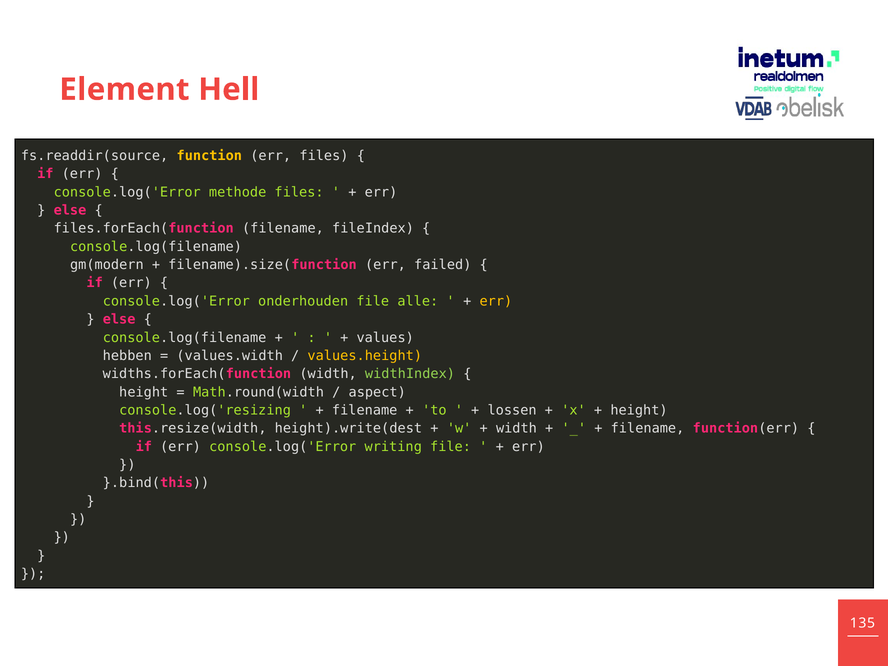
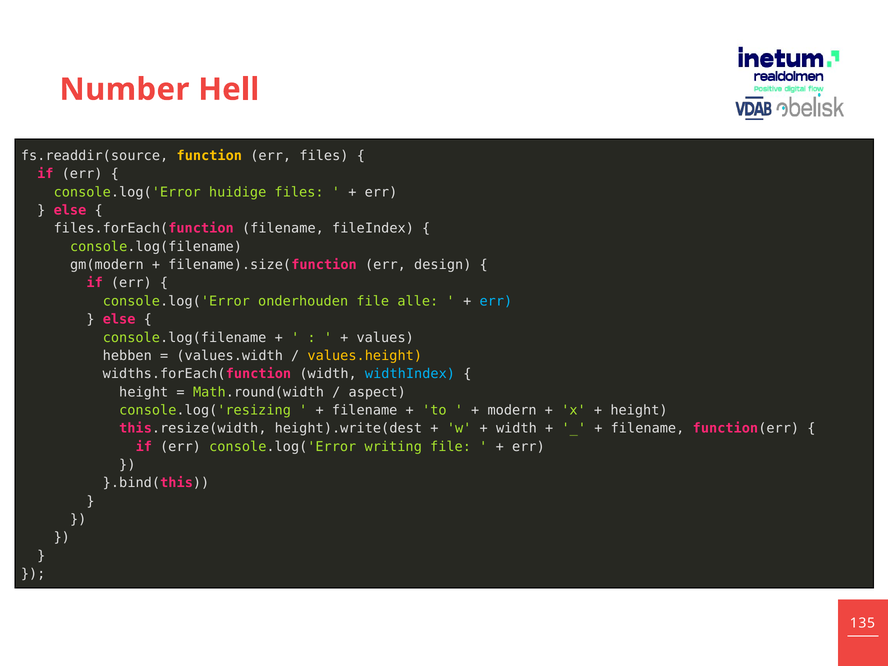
Element: Element -> Number (124, 90)
methode: methode -> huidige (238, 192)
failed: failed -> design (443, 265)
err colour: yellow -> light blue (496, 301)
widthIndex colour: light green -> light blue (410, 374)
lossen: lossen -> modern (512, 410)
